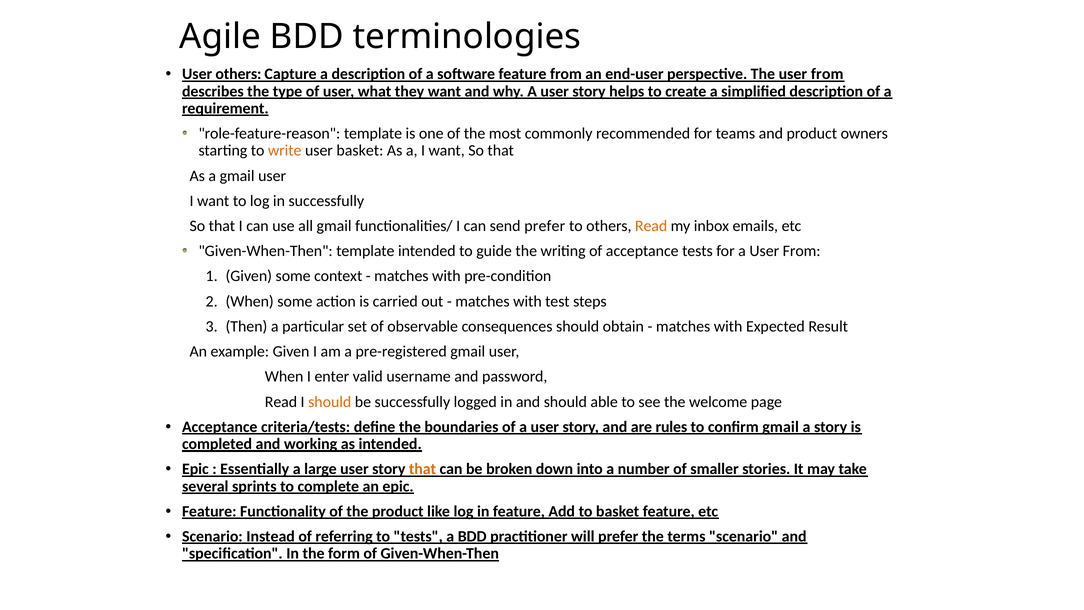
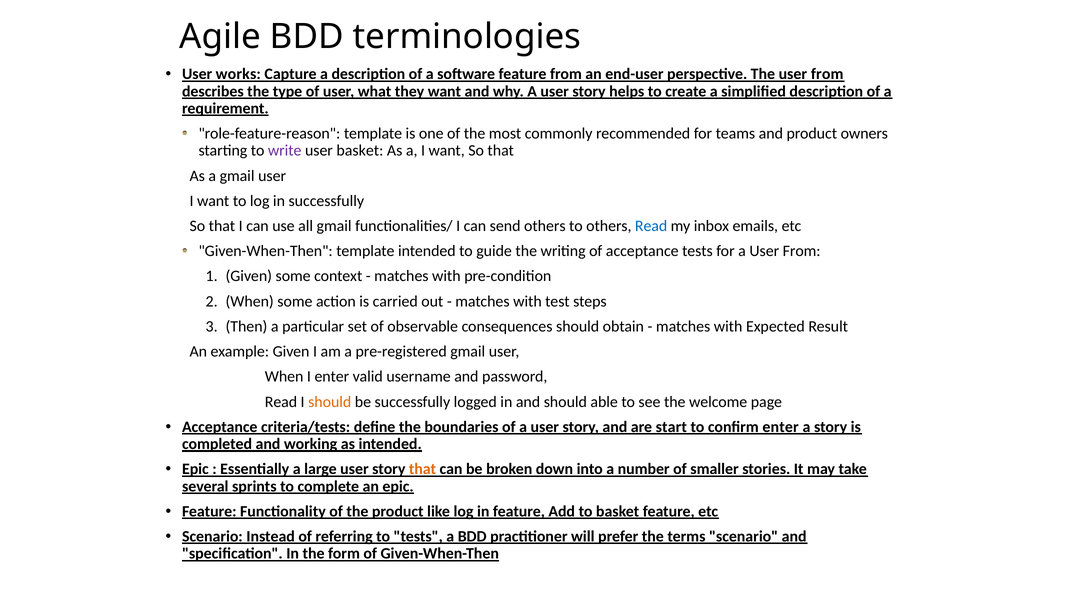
User others: others -> works (238, 74)
write colour: orange -> purple (285, 151)
send prefer: prefer -> others (545, 226)
Read colour: orange -> blue (651, 226)
rules: rules -> start (671, 427)
confirm gmail: gmail -> enter (781, 427)
